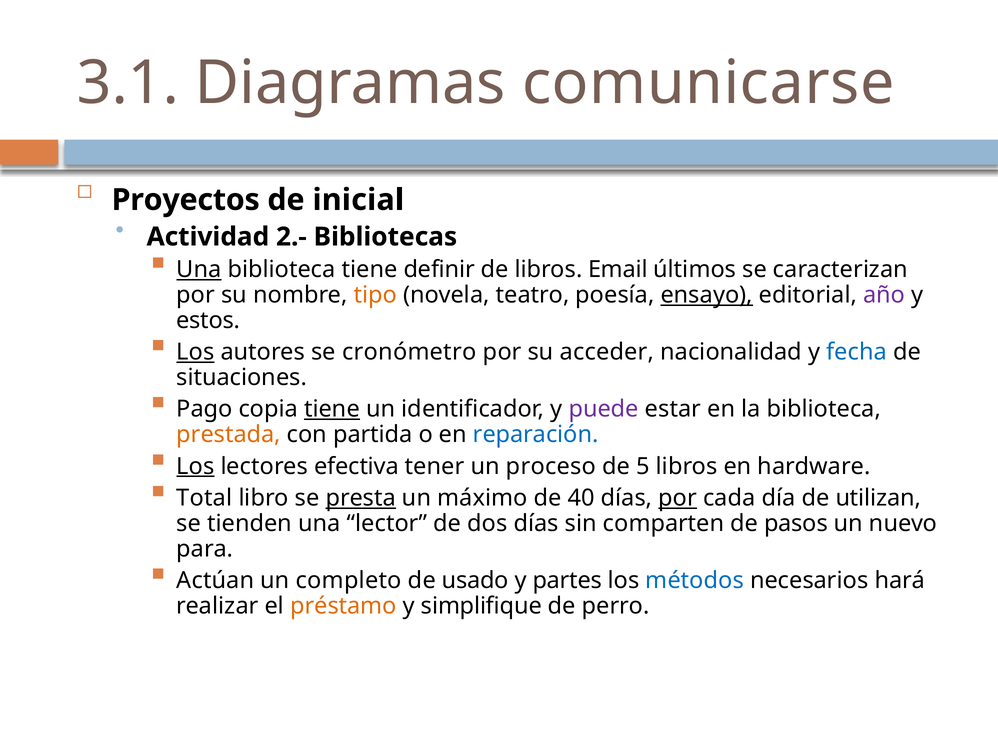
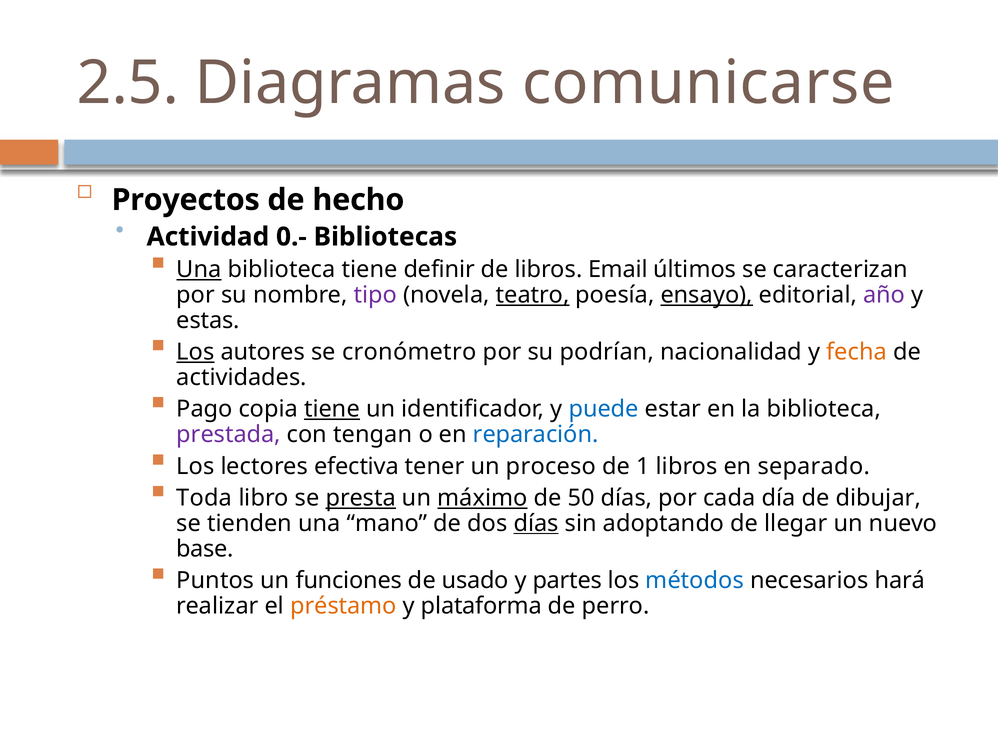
3.1: 3.1 -> 2.5 (128, 83)
inicial: inicial -> hecho (358, 200)
2.-: 2.- -> 0.- (291, 237)
tipo colour: orange -> purple (375, 295)
teatro underline: none -> present (533, 295)
estos: estos -> estas (208, 321)
acceder: acceder -> podrían (607, 352)
fecha colour: blue -> orange (857, 352)
situaciones: situaciones -> actividades (242, 378)
puede colour: purple -> blue (604, 409)
prestada colour: orange -> purple (229, 435)
partida: partida -> tengan (373, 435)
Los underline: present -> none (195, 467)
5: 5 -> 1 (643, 467)
hardware: hardware -> separado (814, 467)
Total: Total -> Toda (204, 498)
máximo underline: none -> present (482, 498)
40: 40 -> 50 (581, 498)
por underline: present -> none (678, 498)
utilizan: utilizan -> dibujar (878, 498)
lector: lector -> mano (387, 524)
días underline: none -> present (536, 524)
comparten: comparten -> adoptando (664, 524)
pasos: pasos -> llegar (796, 524)
para: para -> base (205, 549)
Actúan: Actúan -> Puntos (215, 581)
completo: completo -> funciones (349, 581)
simplifique: simplifique -> plataforma (481, 606)
